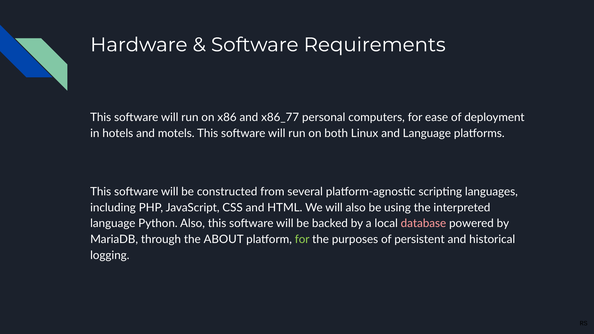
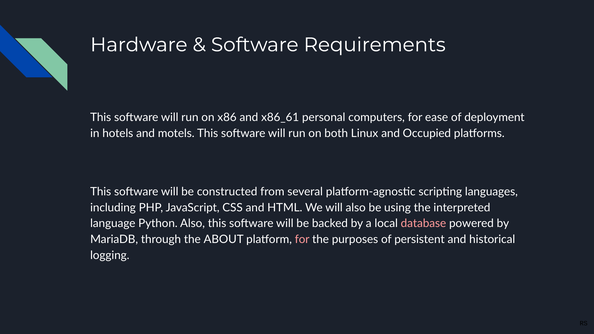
x86_77: x86_77 -> x86_61 (280, 118)
and Language: Language -> Occupied (427, 133)
for colour: light green -> pink (302, 239)
